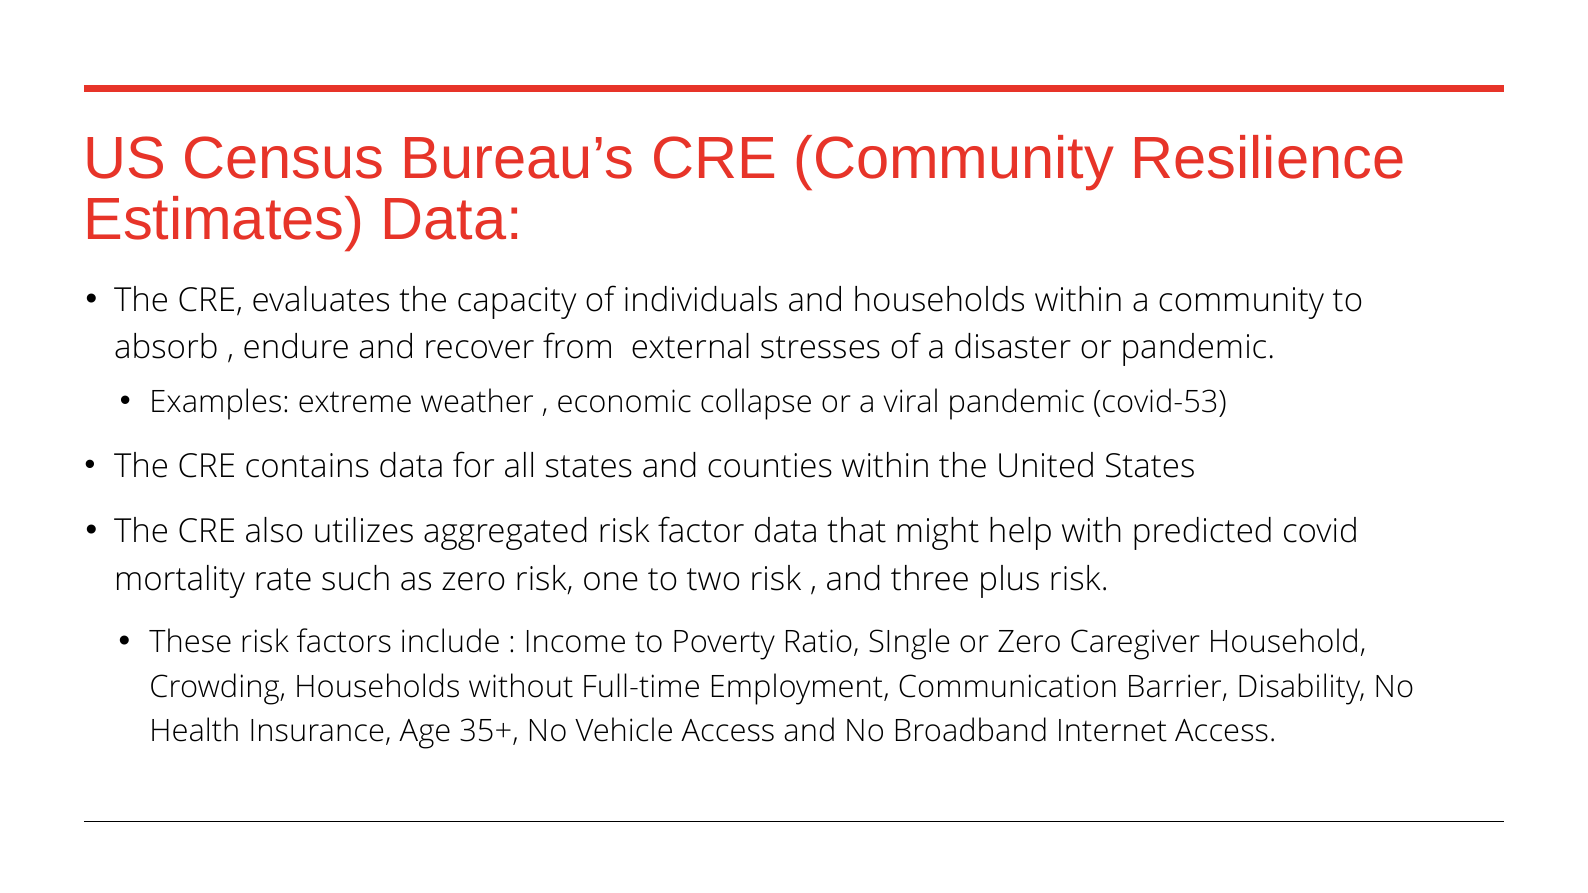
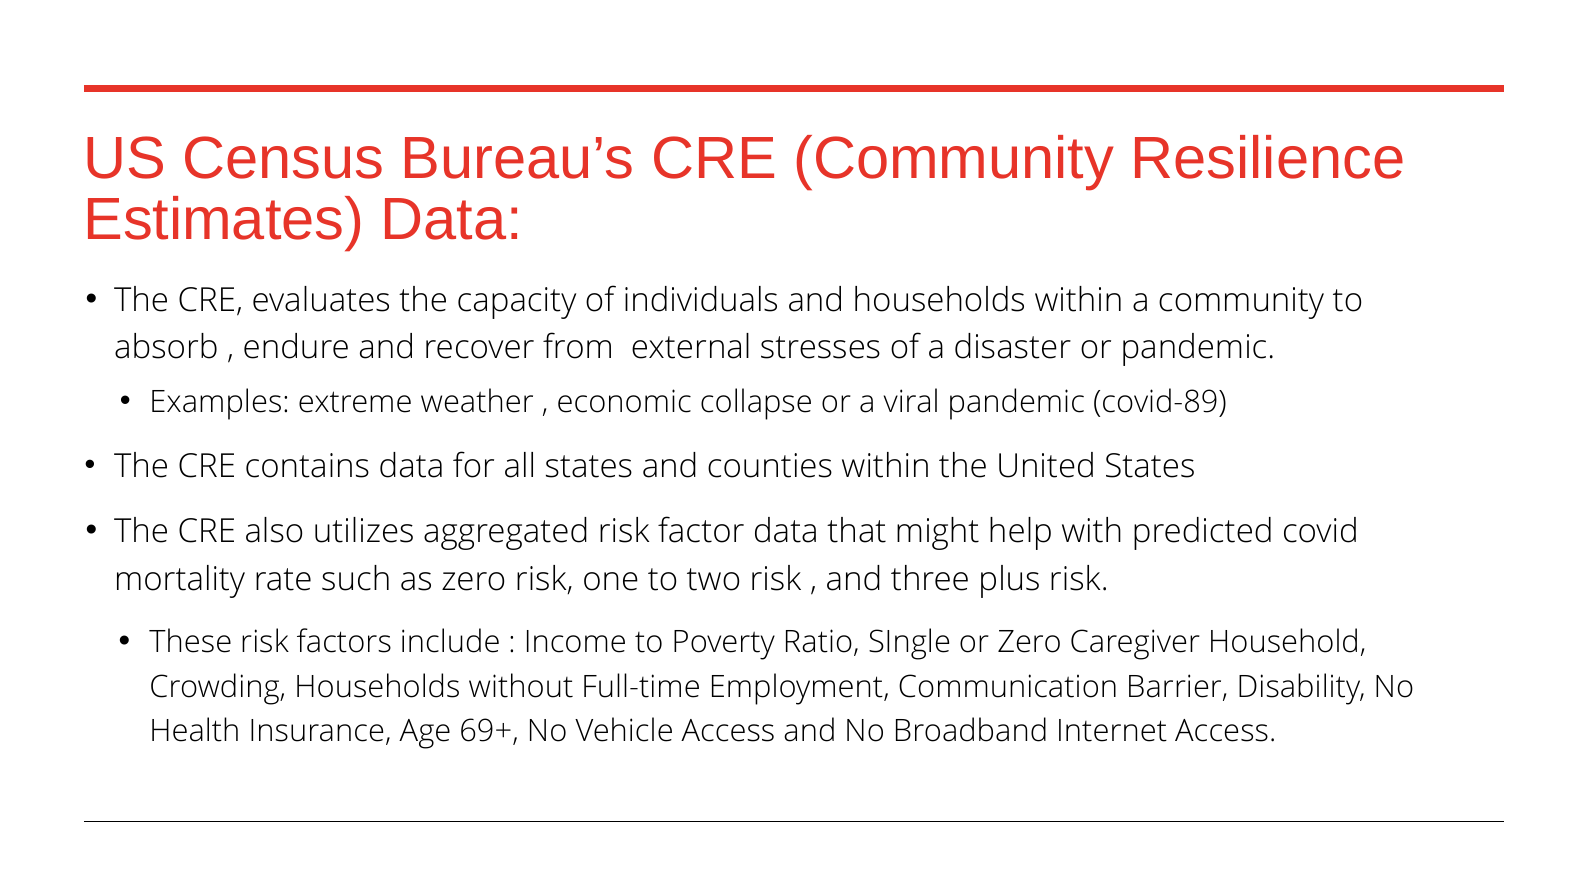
covid-53: covid-53 -> covid-89 (1160, 402)
35+: 35+ -> 69+ (489, 732)
